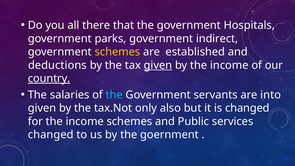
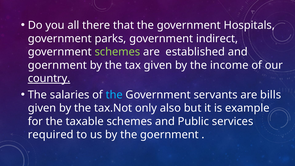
schemes colour: yellow -> light green (117, 52)
deductions: deductions -> goernment (57, 65)
given underline: present -> none (158, 65)
into: into -> bills (271, 95)
is changed: changed -> example (247, 108)
for the income: income -> taxable (85, 121)
changed: changed -> required (51, 135)
